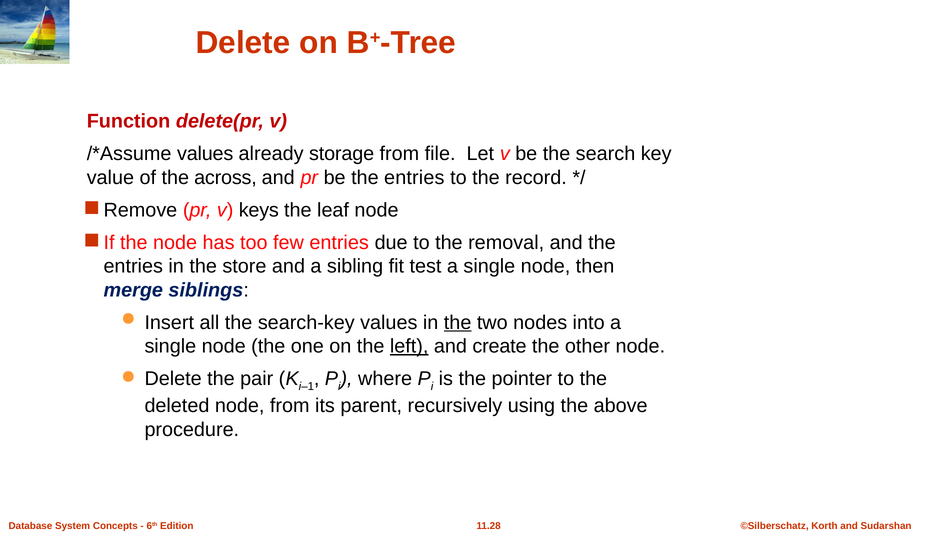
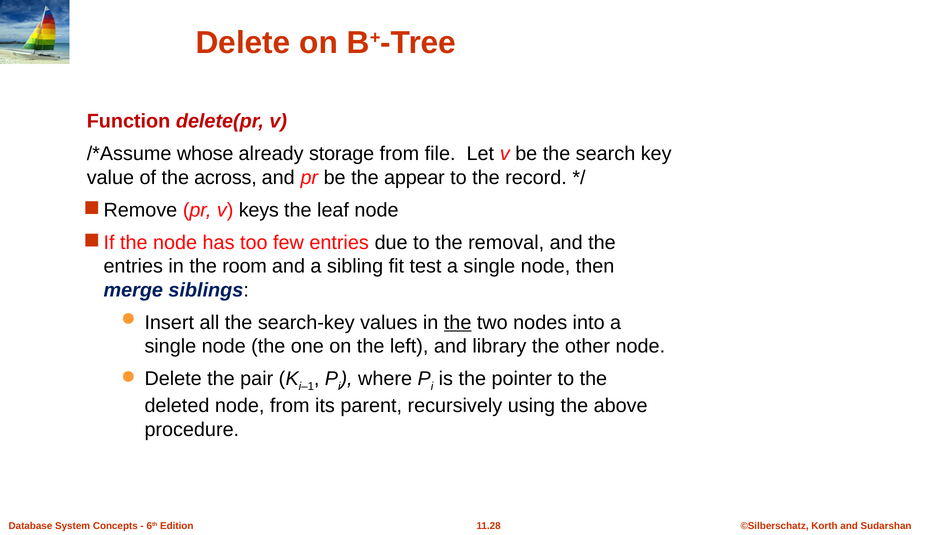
values: values -> whose (205, 154)
be the entries: entries -> appear (414, 177)
store: store -> room (245, 266)
left underline: present -> none (409, 346)
create: create -> library (499, 346)
